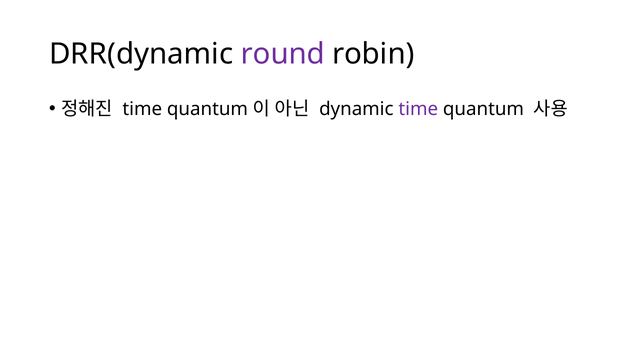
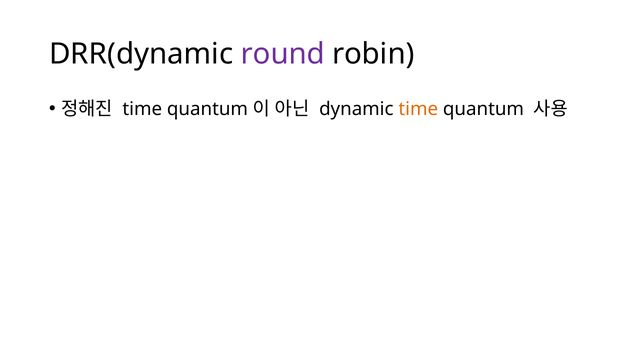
time colour: purple -> orange (418, 109)
